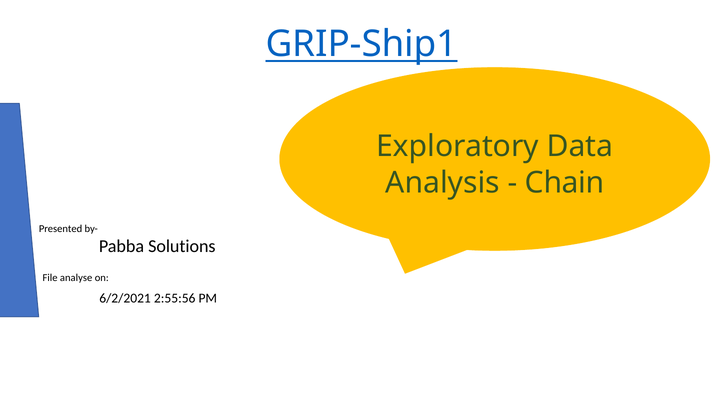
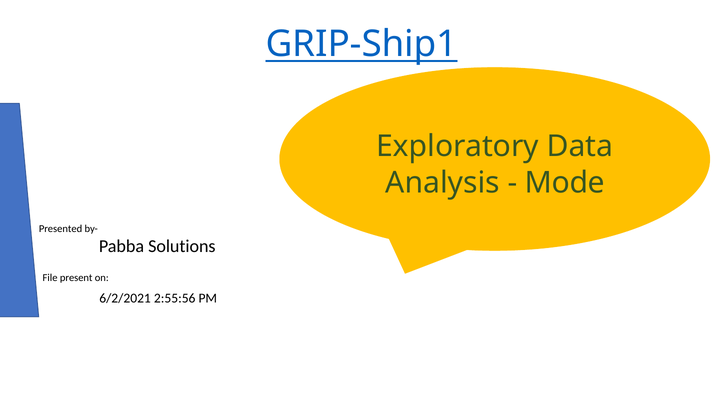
Chain: Chain -> Mode (565, 183)
analyse: analyse -> present (76, 278)
